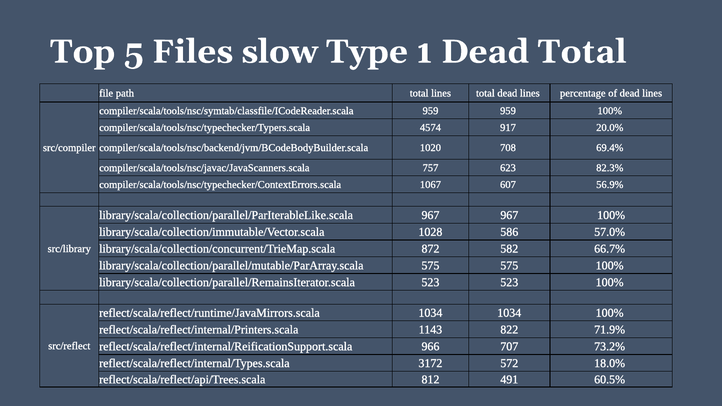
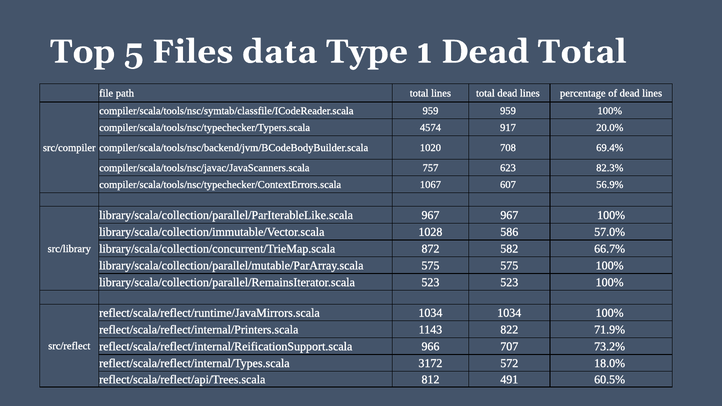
slow: slow -> data (279, 52)
